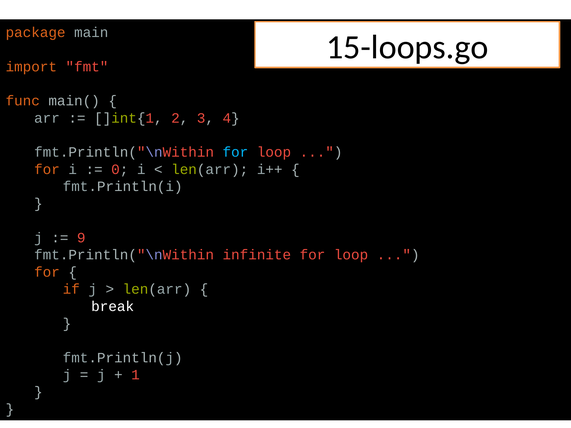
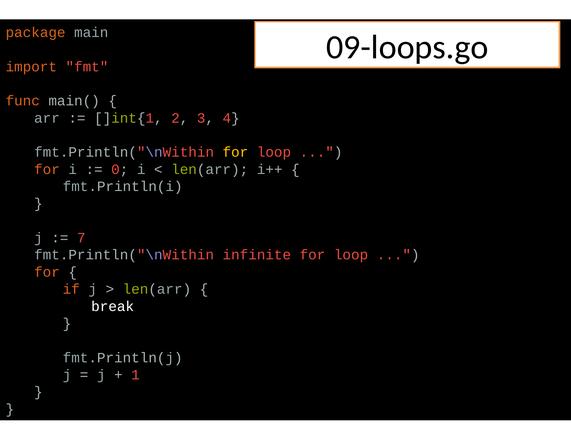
15-loops.go: 15-loops.go -> 09-loops.go (407, 47)
for colour: light blue -> yellow (235, 152)
9: 9 -> 7 (81, 238)
